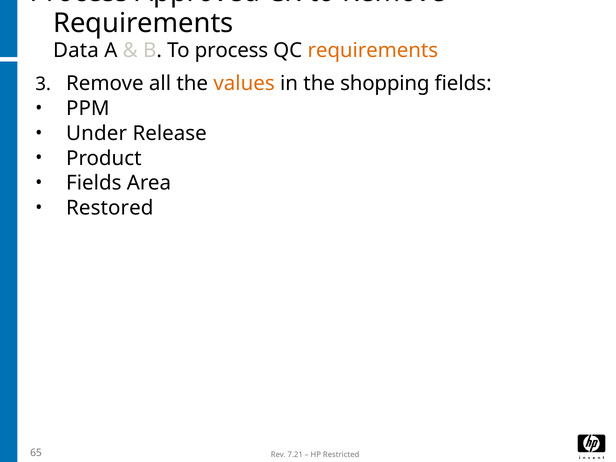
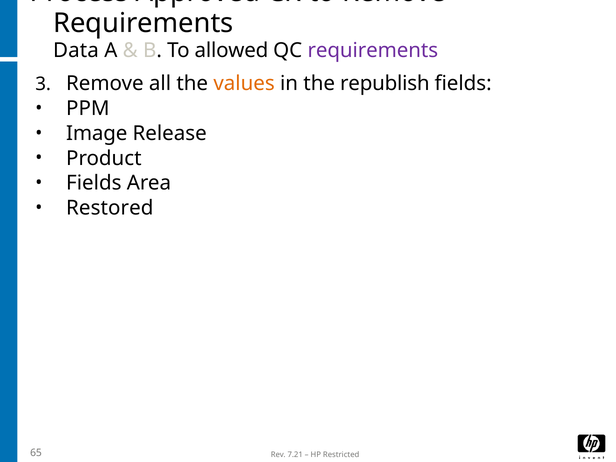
To process: process -> allowed (231, 51)
requirements colour: orange -> purple (373, 51)
shopping: shopping -> republish (385, 84)
Under: Under -> Image (97, 133)
